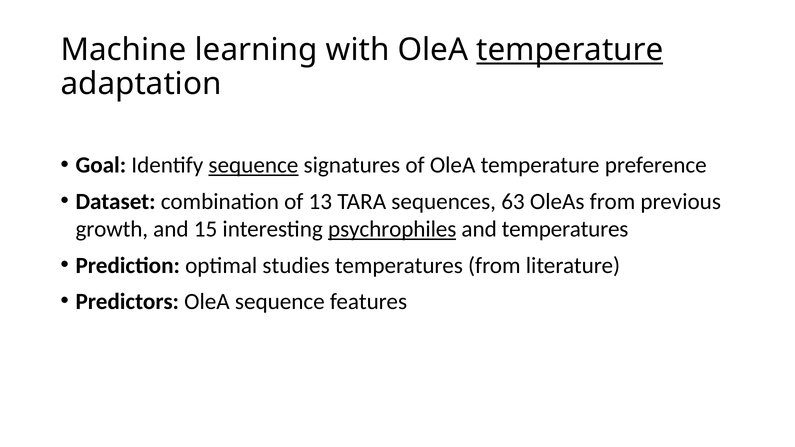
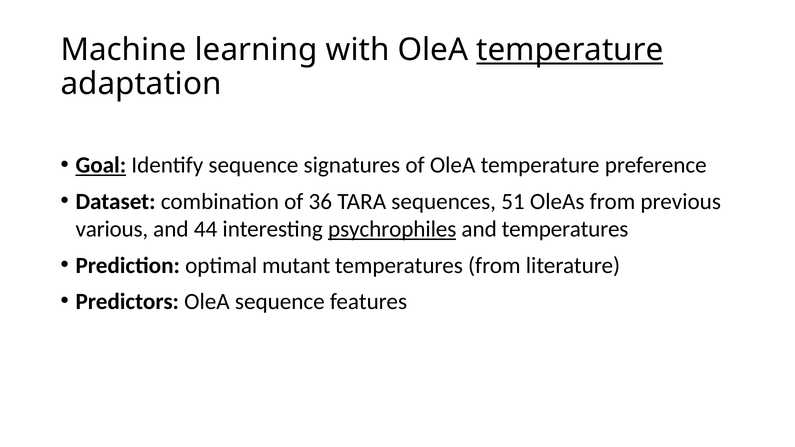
Goal underline: none -> present (101, 165)
sequence underline: present -> none (253, 165)
13: 13 -> 36 (320, 202)
63: 63 -> 51 (513, 202)
growth: growth -> various (112, 229)
15: 15 -> 44 (206, 229)
studies: studies -> mutant (296, 265)
